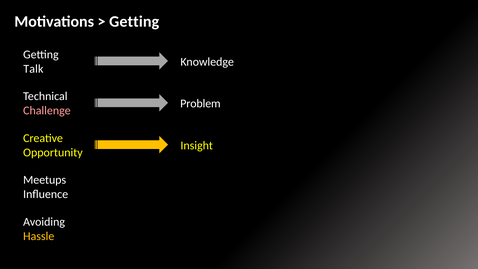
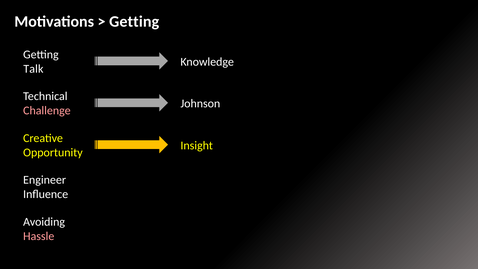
Problem: Problem -> Johnson (200, 104)
Meetups: Meetups -> Engineer (45, 180)
Hassle colour: yellow -> pink (39, 236)
